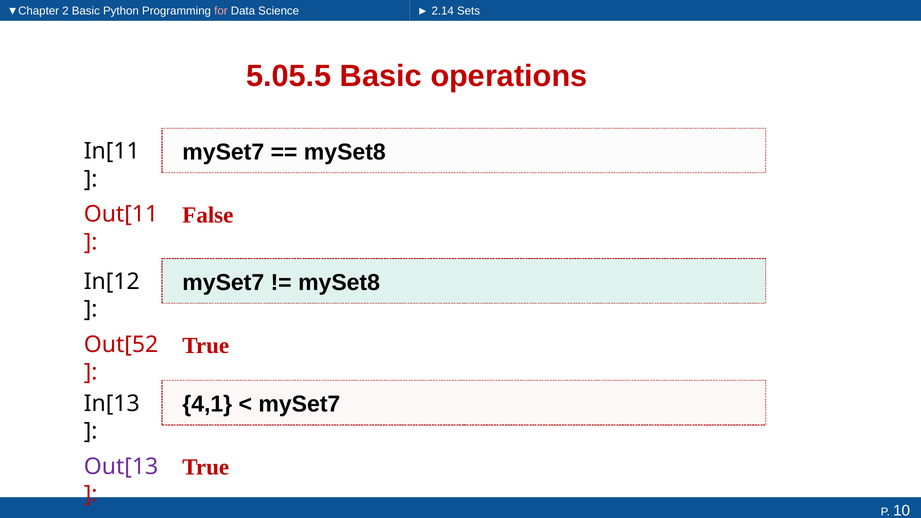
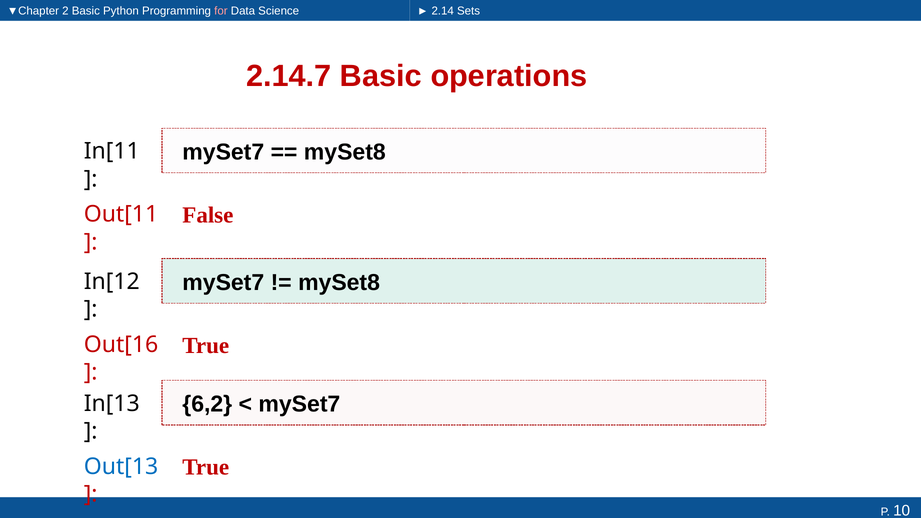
5.05.5: 5.05.5 -> 2.14.7 (289, 76)
Out[52: Out[52 -> Out[16 (121, 345)
4,1: 4,1 -> 6,2 (207, 404)
Out[13 colour: purple -> blue (121, 467)
